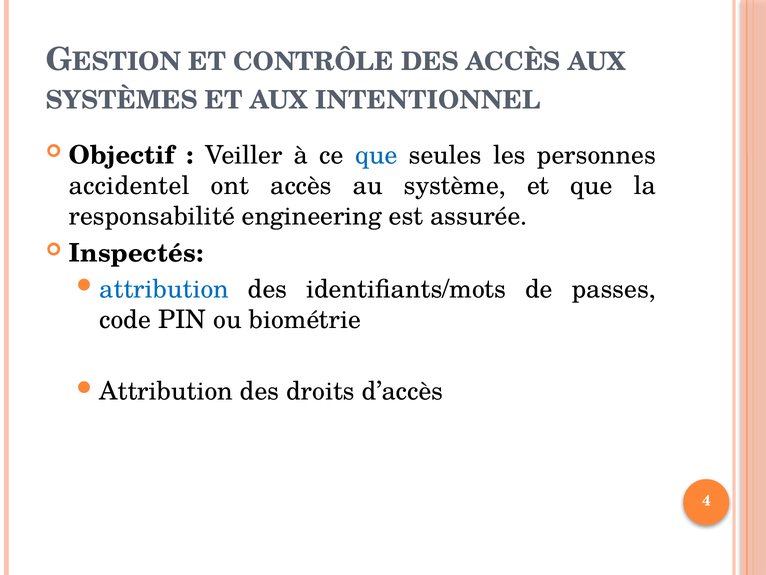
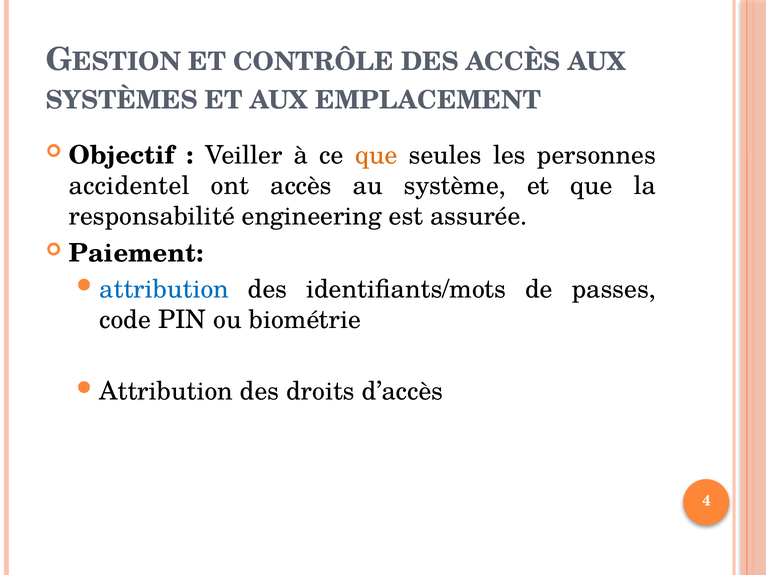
INTENTIONNEL: INTENTIONNEL -> EMPLACEMENT (428, 100)
que colour: blue -> orange (376, 155)
Inspectés: Inspectés -> Paiement (136, 253)
